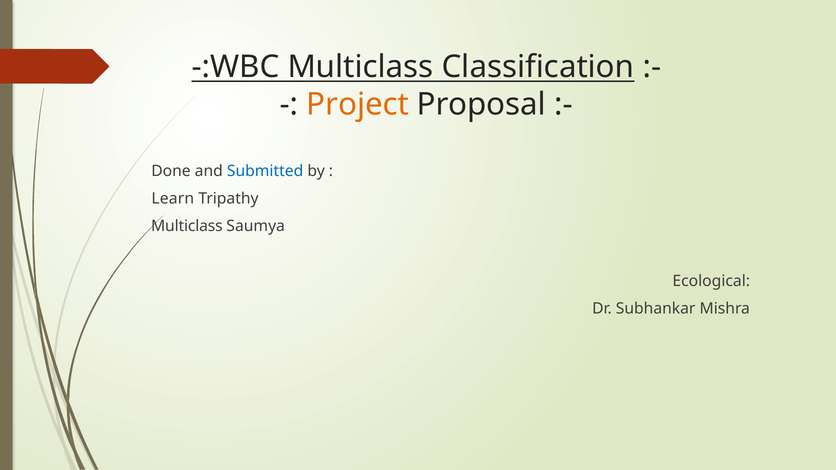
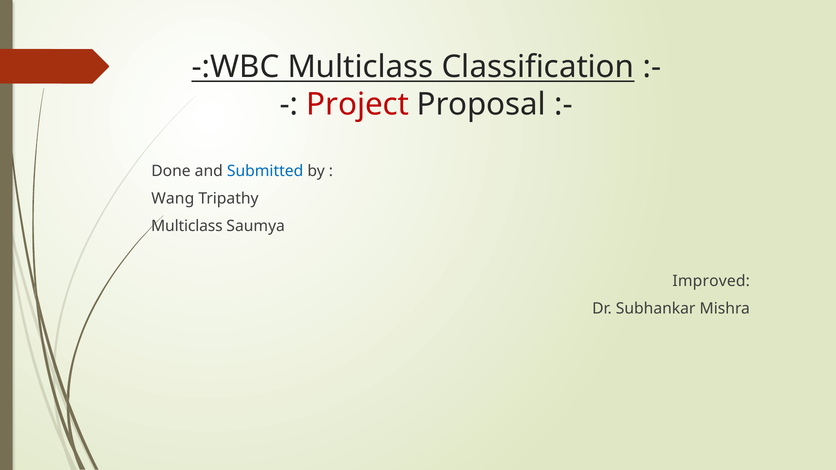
Project colour: orange -> red (358, 105)
Learn: Learn -> Wang (173, 199)
Ecological: Ecological -> Improved (711, 281)
